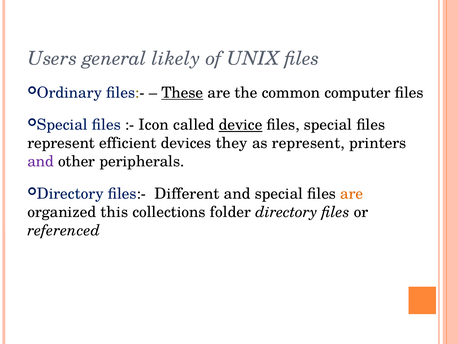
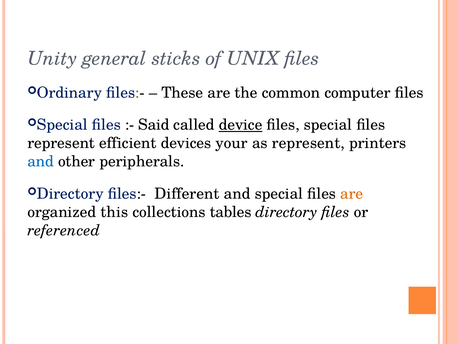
Users: Users -> Unity (52, 59)
likely: likely -> sticks (176, 59)
These underline: present -> none (182, 93)
Icon: Icon -> Said (154, 125)
they: they -> your (232, 143)
and colour: purple -> blue (41, 161)
folder: folder -> tables (231, 212)
